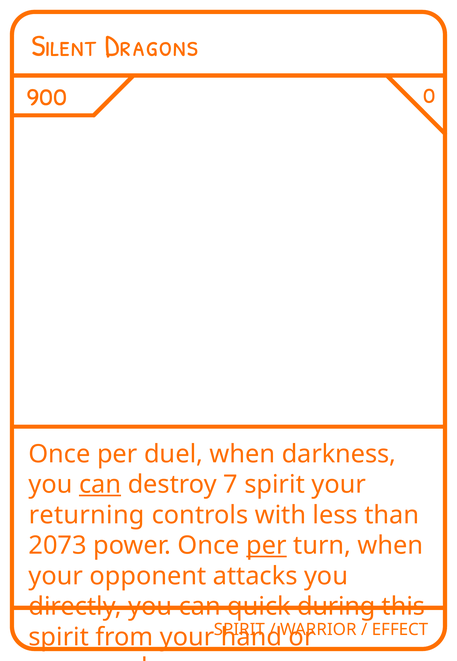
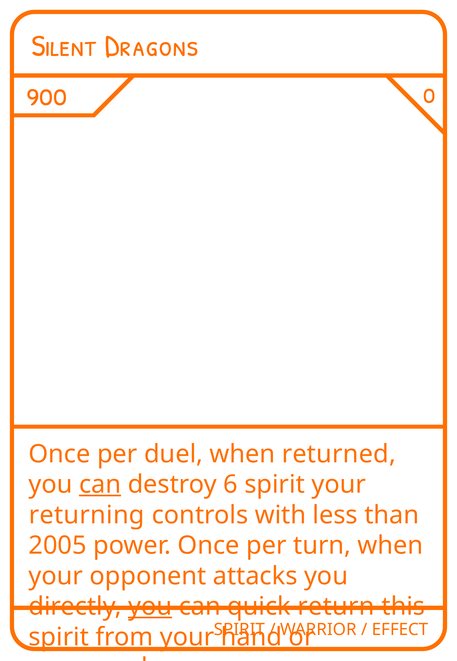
darkness: darkness -> returned (339, 453)
7: 7 -> 6 (231, 484)
2073: 2073 -> 2005 (58, 545)
per underline: present -> none (266, 545)
you underline: none -> present (150, 606)
during: during -> return (336, 606)
